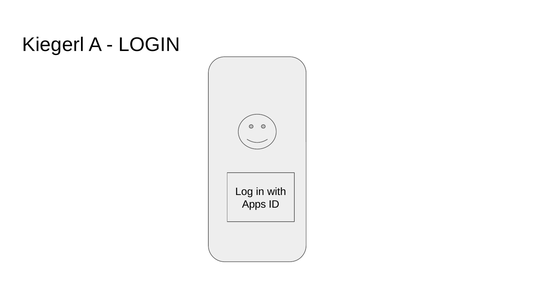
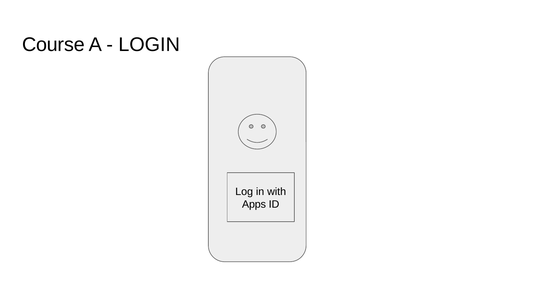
Kiegerl: Kiegerl -> Course (53, 45)
